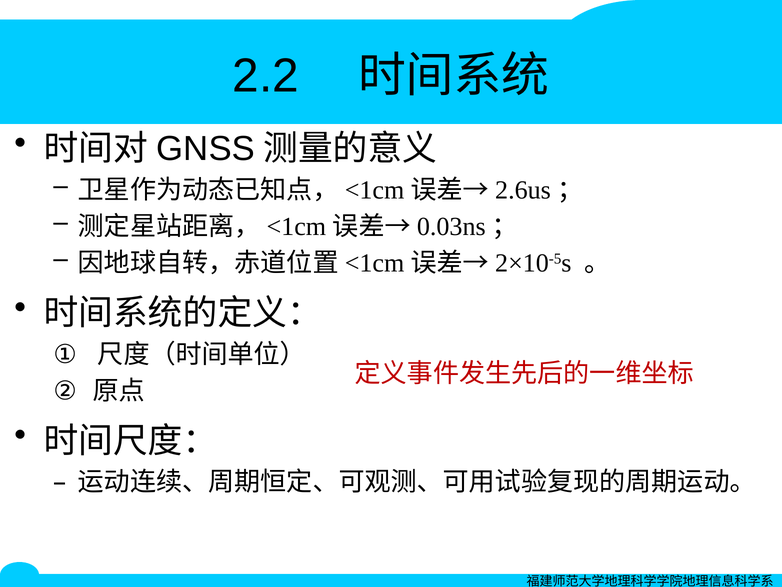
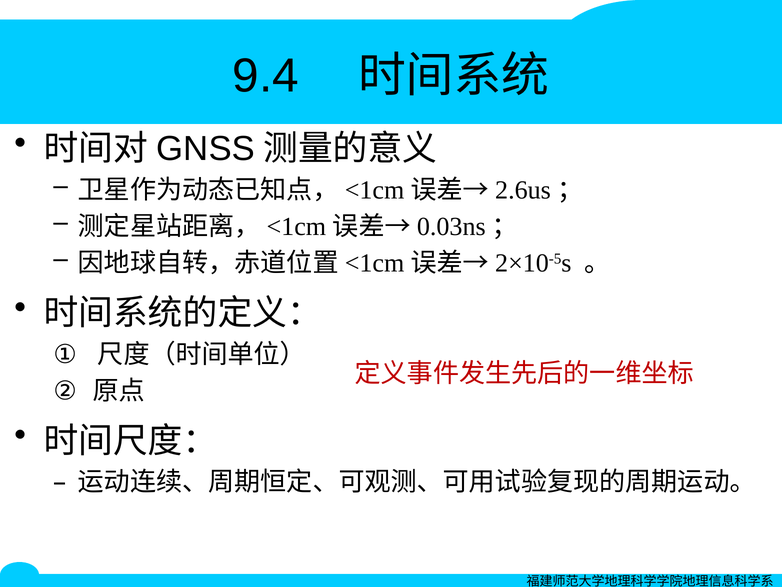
2.2: 2.2 -> 9.4 (266, 76)
